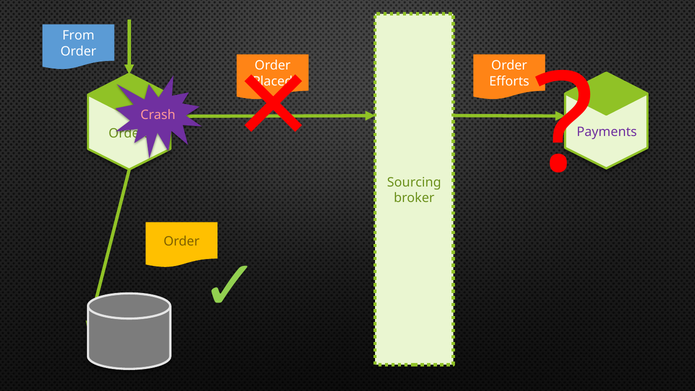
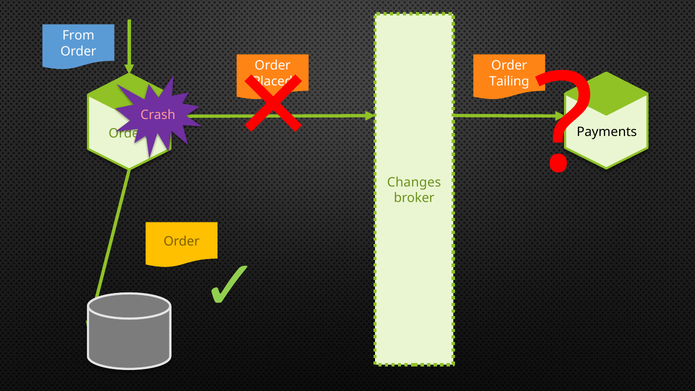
Efforts: Efforts -> Tailing (509, 81)
Payments colour: purple -> black (607, 132)
Sourcing: Sourcing -> Changes (414, 182)
